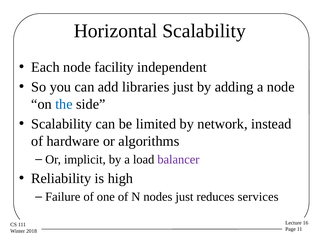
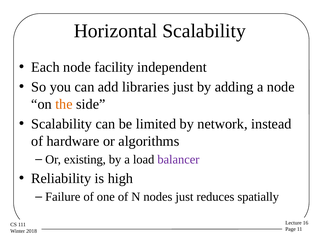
the colour: blue -> orange (64, 104)
implicit: implicit -> existing (85, 159)
services: services -> spatially (258, 197)
